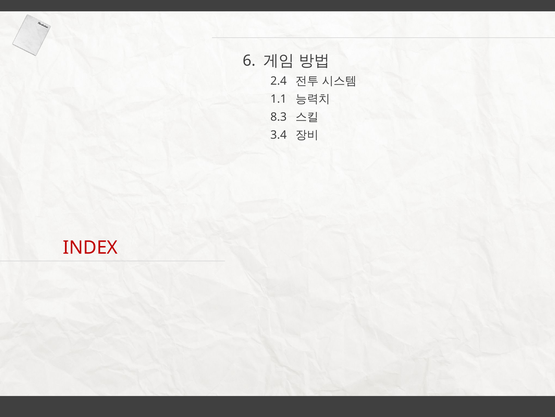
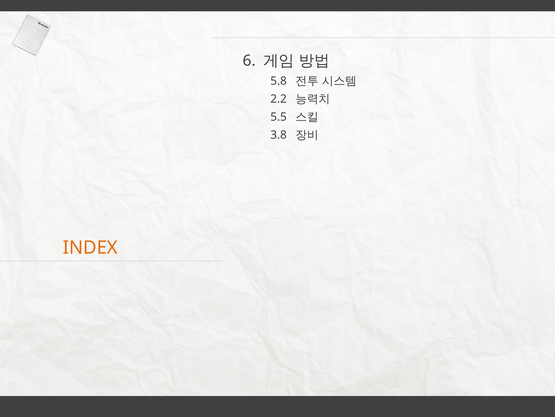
2.4: 2.4 -> 5.8 (279, 81)
1.1: 1.1 -> 2.2 (279, 99)
8.3: 8.3 -> 5.5 (279, 117)
3.4: 3.4 -> 3.8 (279, 135)
INDEX colour: red -> orange (90, 247)
